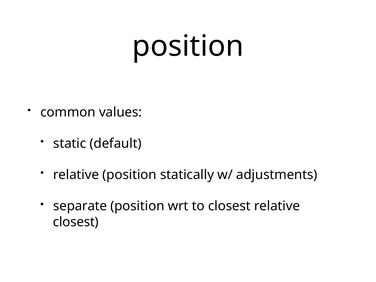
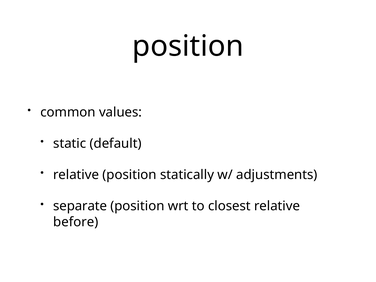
closest: closest -> before (76, 222)
